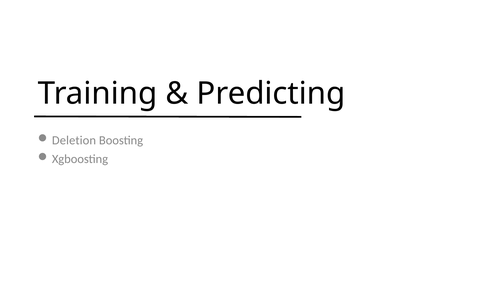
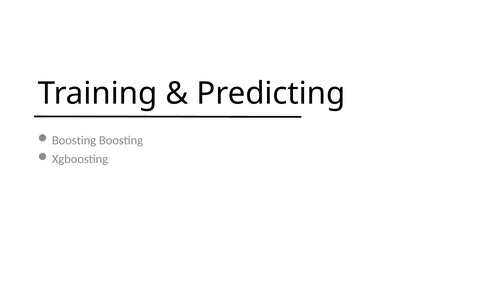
Deletion: Deletion -> Boosting (74, 140)
